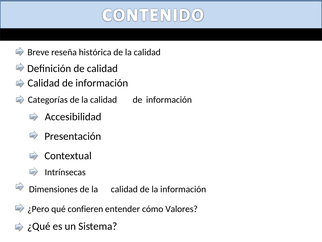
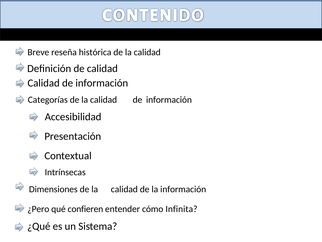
Valores: Valores -> Infinita (182, 209)
